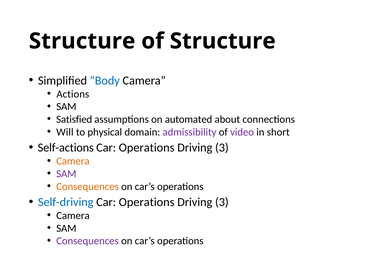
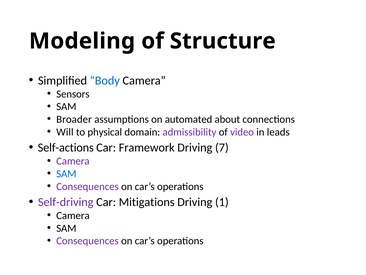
Structure: Structure -> Modeling (82, 41)
Actions: Actions -> Sensors (73, 94)
Satisfied: Satisfied -> Broader (74, 119)
short: short -> leads (278, 132)
Operations: Operations -> Framework (147, 147)
3: 3 -> 7 (222, 147)
Camera colour: orange -> purple (73, 161)
SAM colour: purple -> blue (66, 173)
Consequences colour: orange -> purple (88, 186)
Self-driving colour: blue -> purple (66, 202)
Operations: Operations -> Mitigations (147, 202)
3: 3 -> 1 (222, 202)
